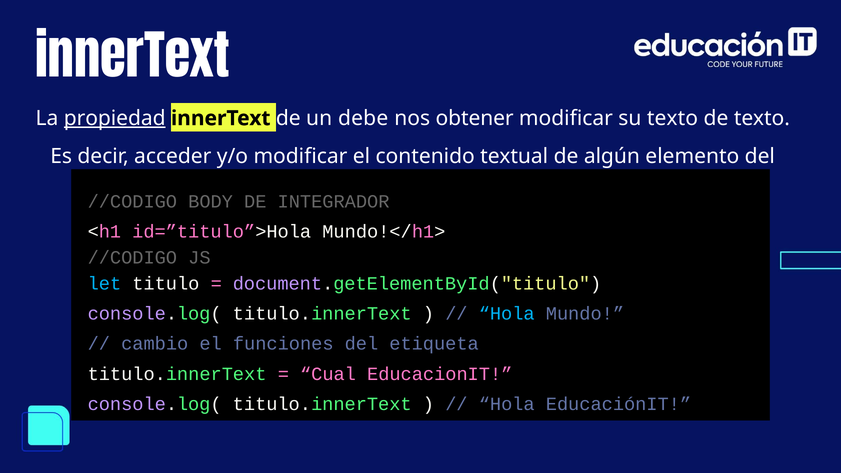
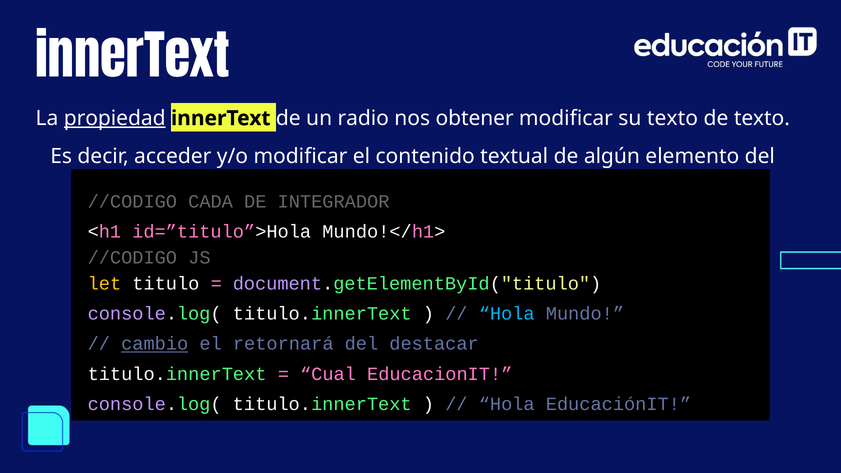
debe: debe -> radio (363, 118)
BODY: BODY -> CADA (211, 202)
let colour: light blue -> yellow (104, 283)
cambio underline: none -> present (155, 344)
funciones: funciones -> retornará (283, 344)
etiqueta: etiqueta -> destacar (434, 344)
